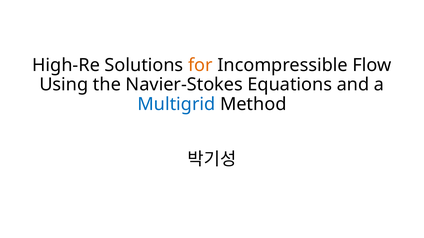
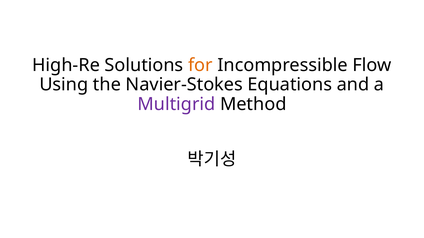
Multigrid colour: blue -> purple (176, 104)
